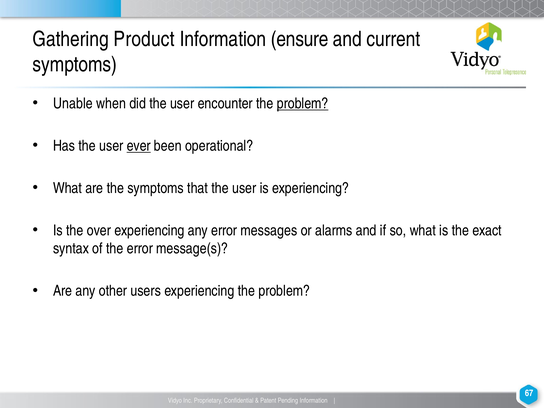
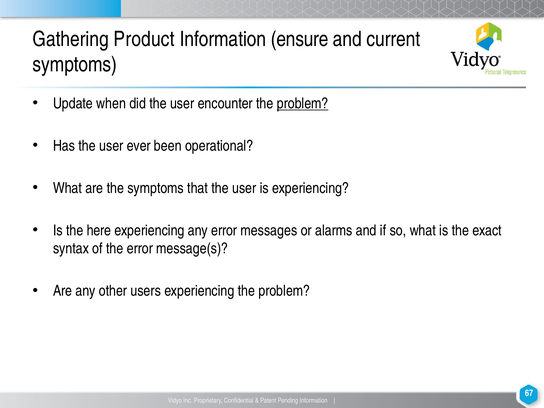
Unable: Unable -> Update (73, 104)
ever underline: present -> none (139, 146)
over: over -> here (99, 230)
